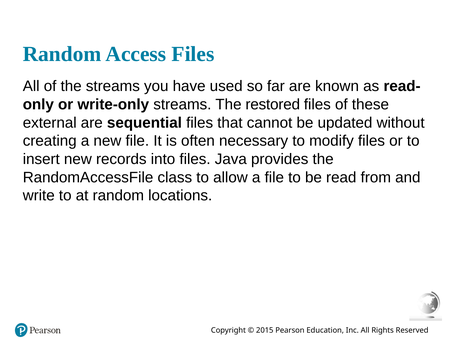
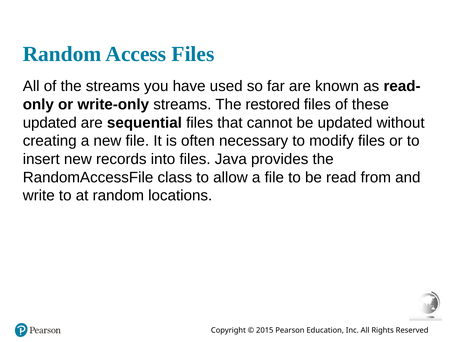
external: external -> updated (50, 122)
